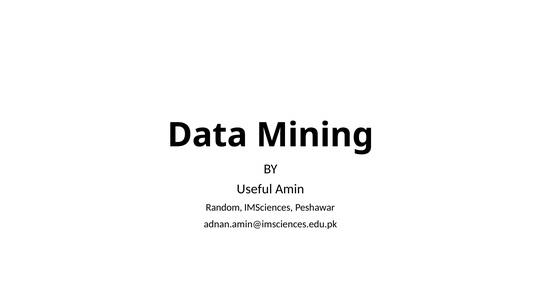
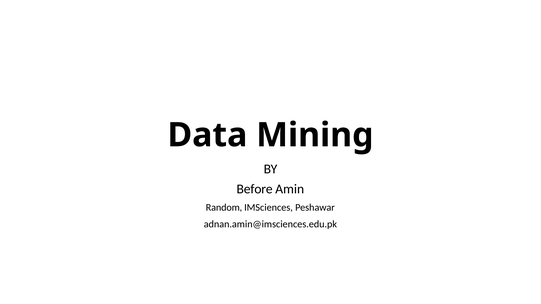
Useful: Useful -> Before (255, 189)
